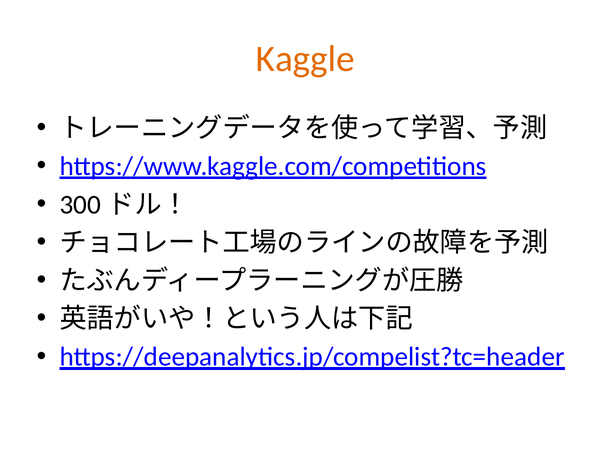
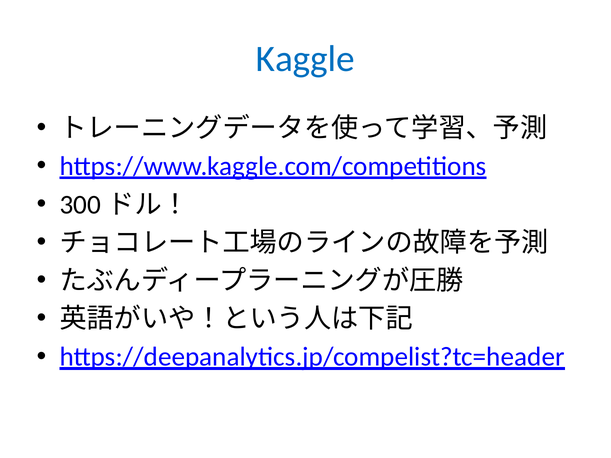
Kaggle colour: orange -> blue (305, 59)
